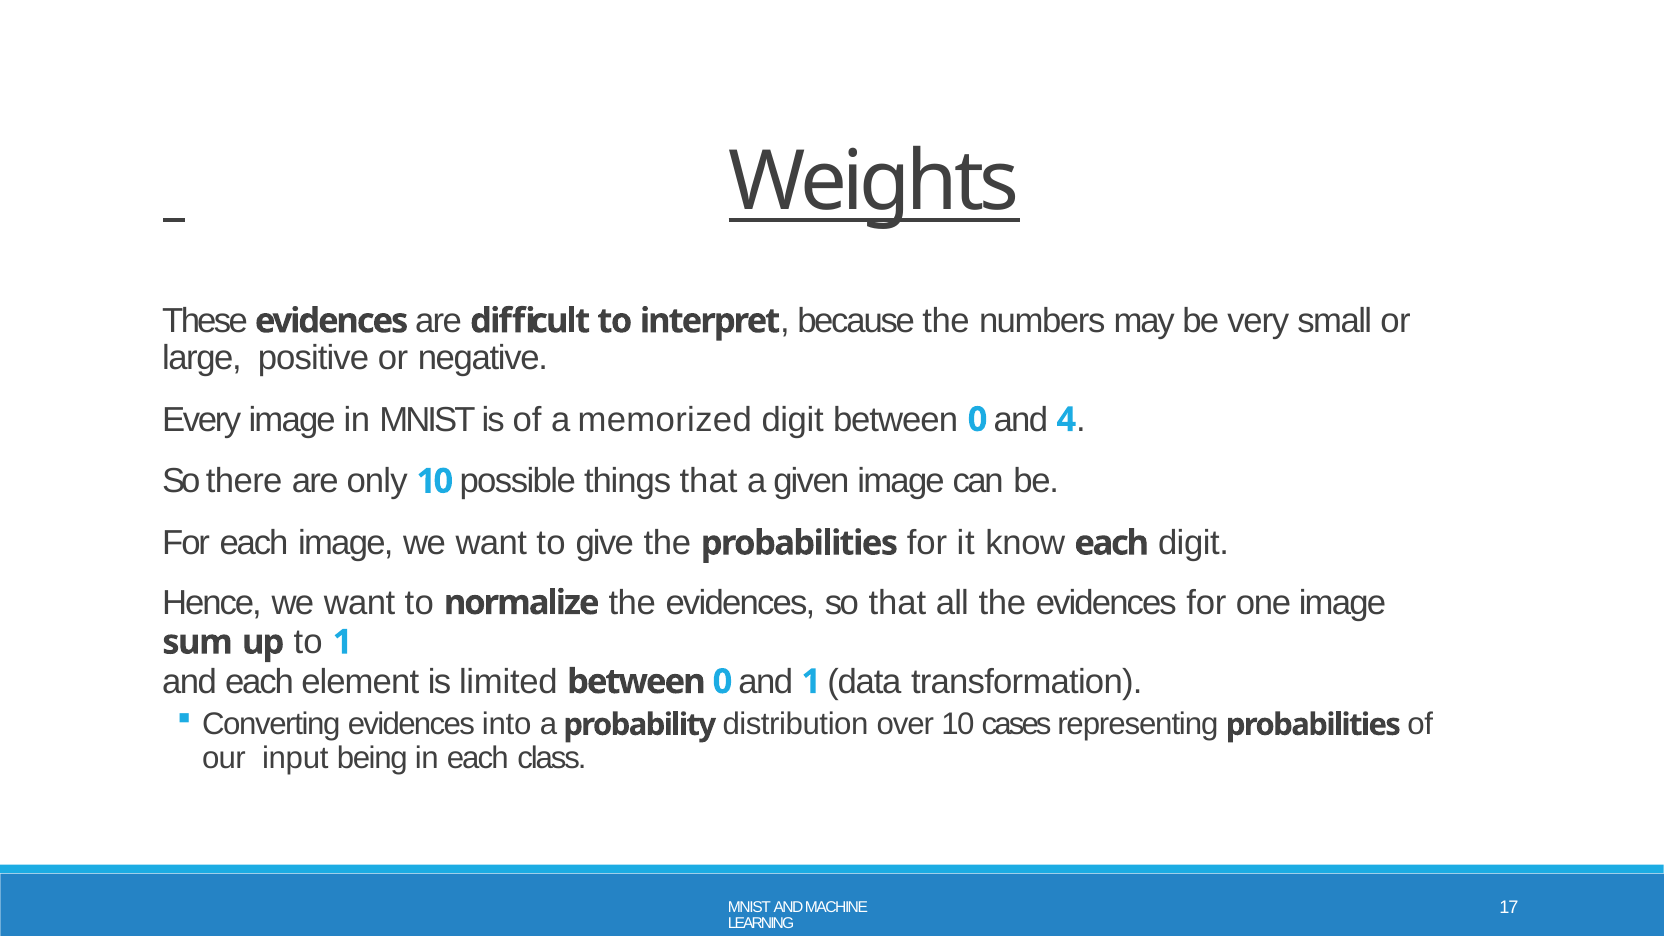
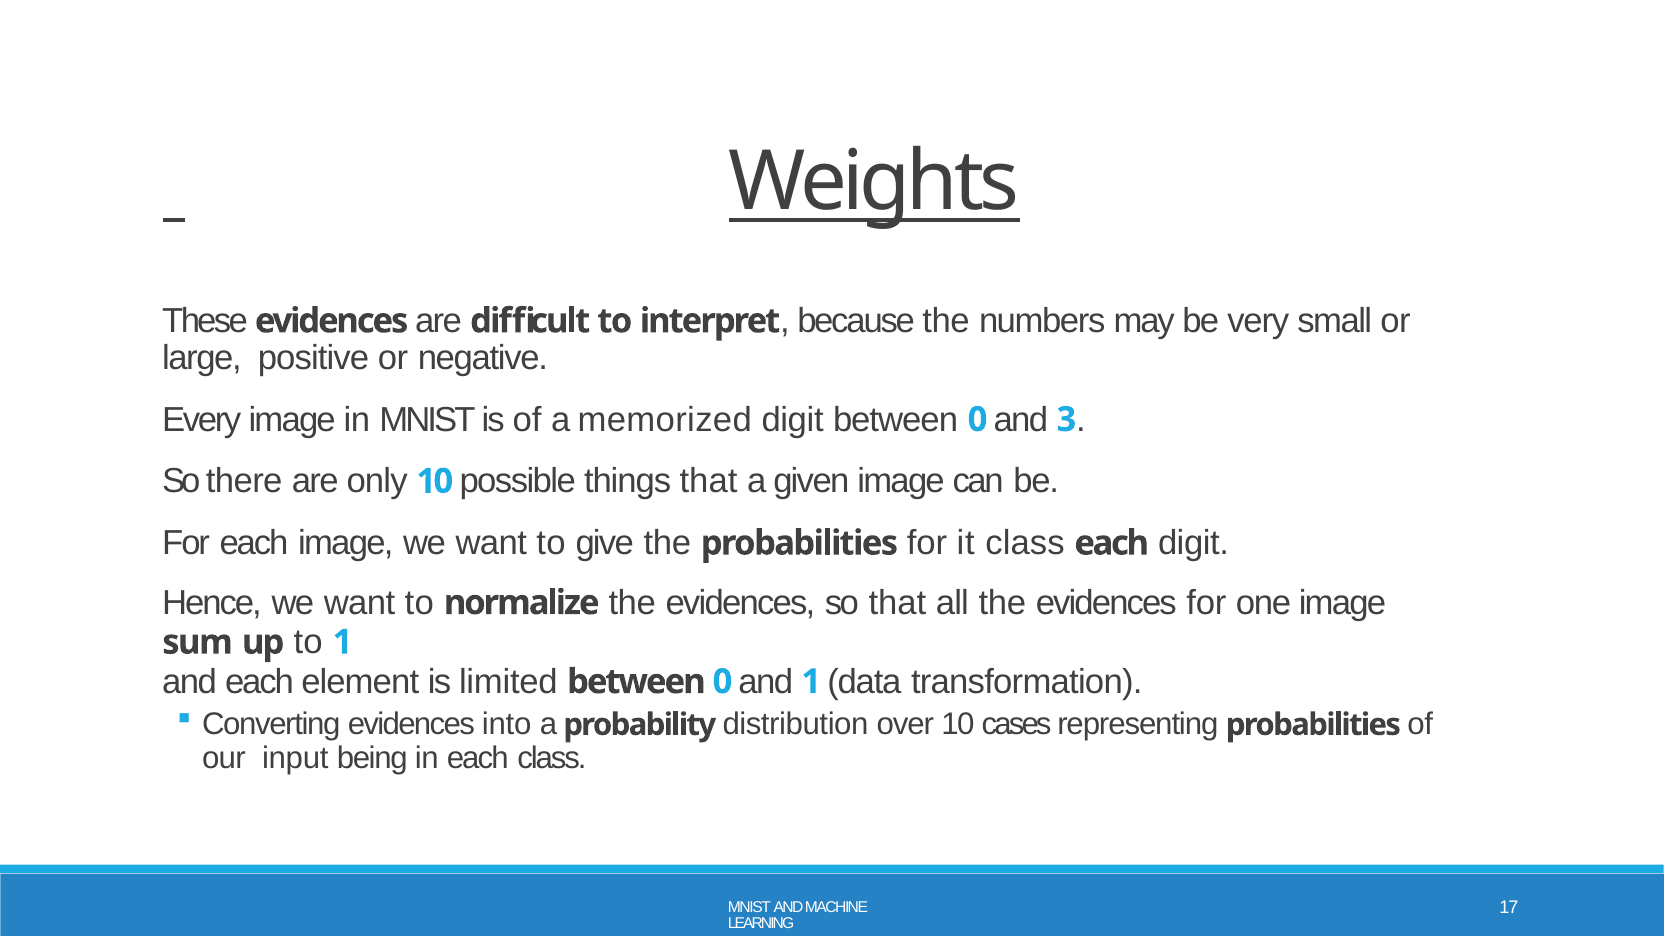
4: 4 -> 3 (1066, 420)
it know: know -> class (1025, 543)
